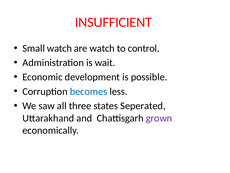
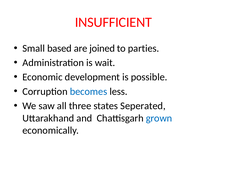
Small watch: watch -> based (59, 48)
are watch: watch -> joined (102, 48)
control: control -> parties (144, 48)
grown colour: purple -> blue (159, 118)
